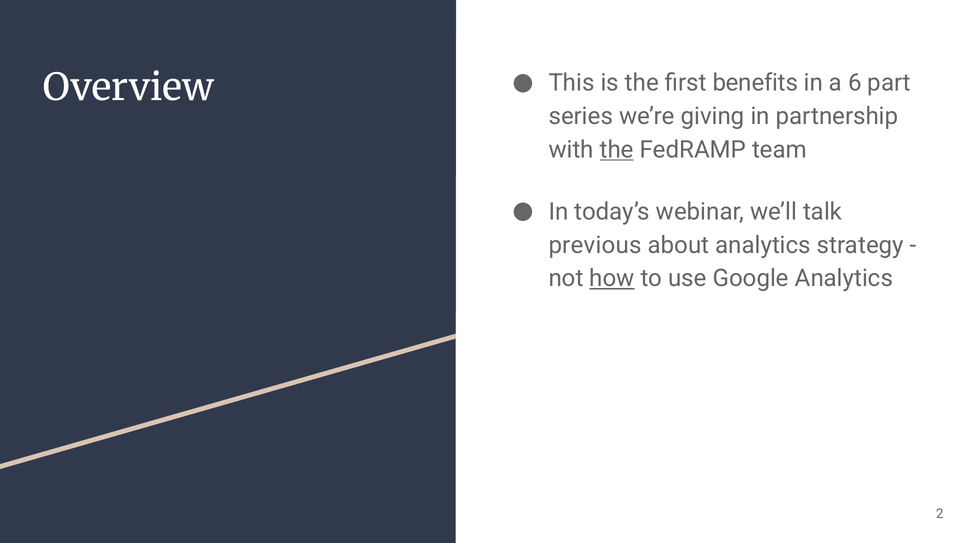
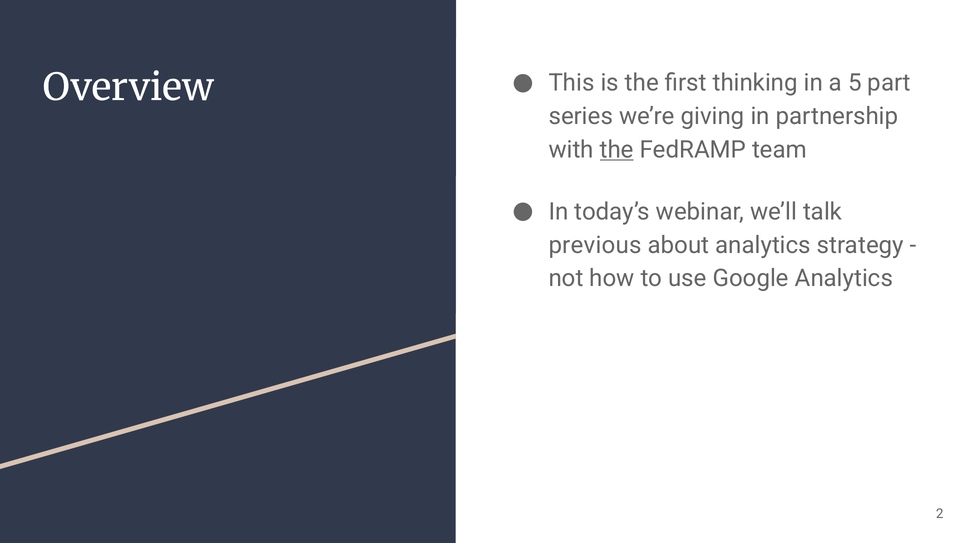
benefits: benefits -> thinking (755, 83)
6: 6 -> 5 (855, 83)
how underline: present -> none (612, 279)
